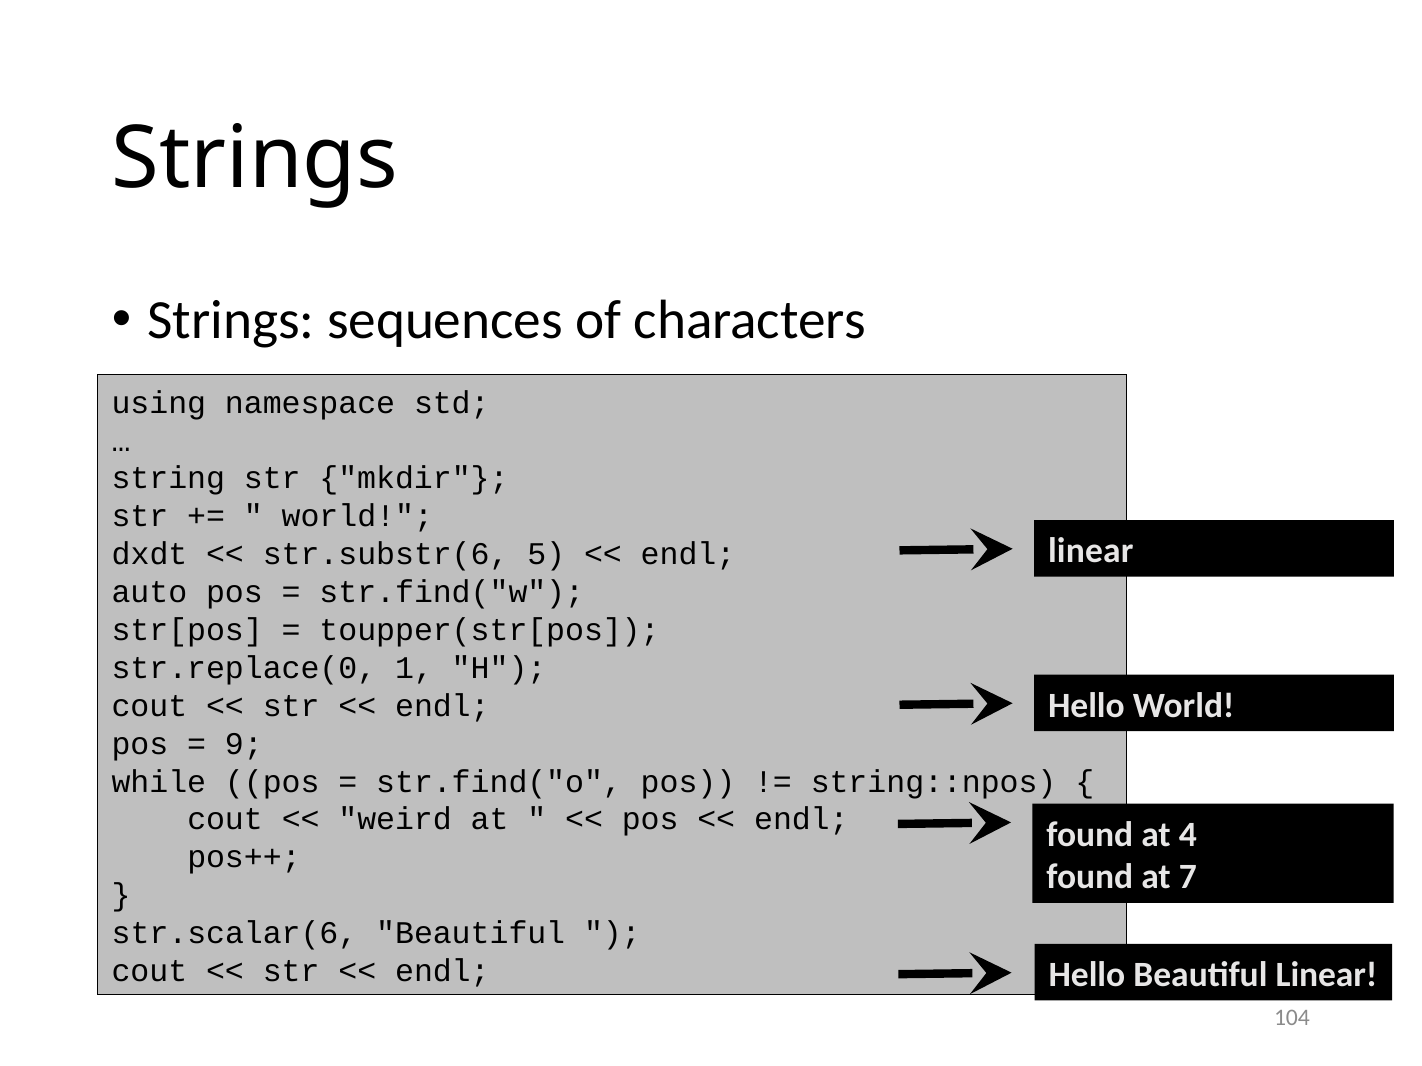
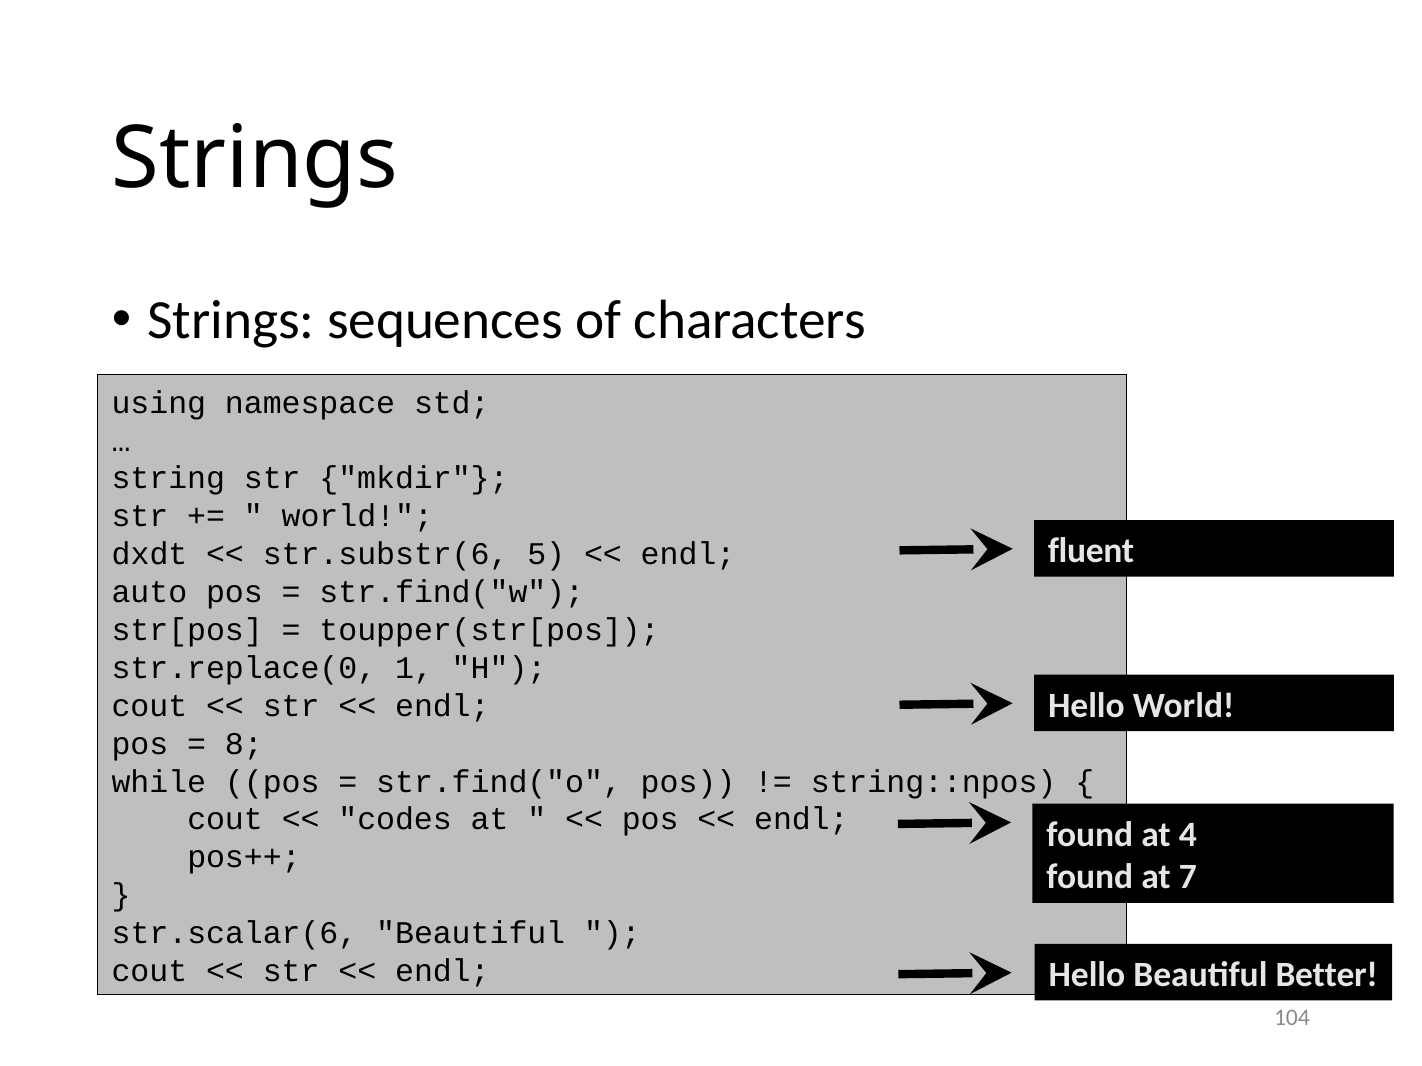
linear: linear -> fluent (1091, 551)
9: 9 -> 8 (244, 744)
weird: weird -> codes (395, 820)
Beautiful Linear: Linear -> Better (1327, 975)
